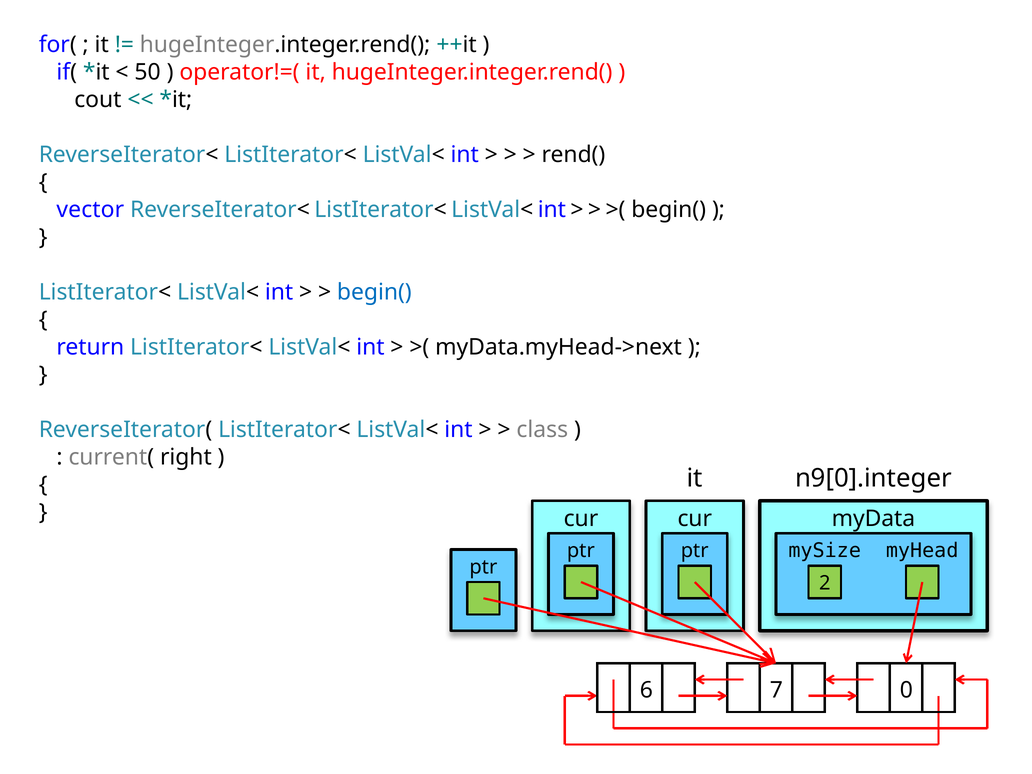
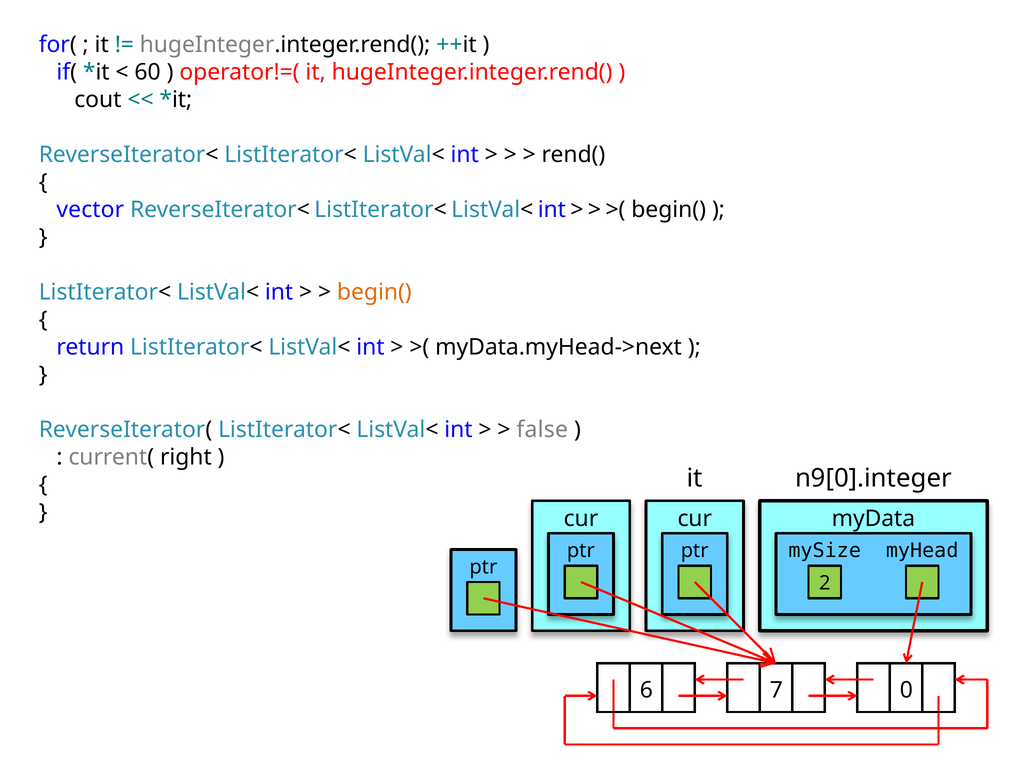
50: 50 -> 60 (148, 72)
begin( colour: blue -> orange (374, 292)
class: class -> false (542, 430)
